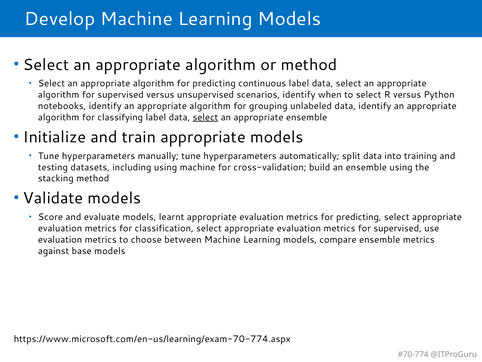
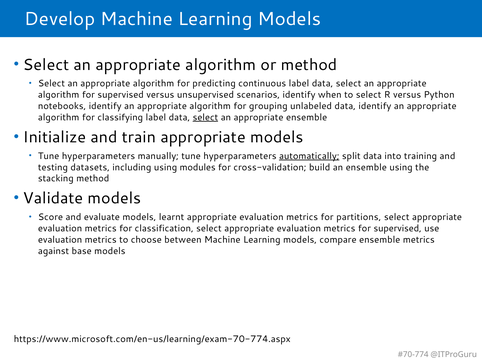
automatically underline: none -> present (309, 156)
using machine: machine -> modules (198, 167)
metrics for predicting: predicting -> partitions (359, 217)
